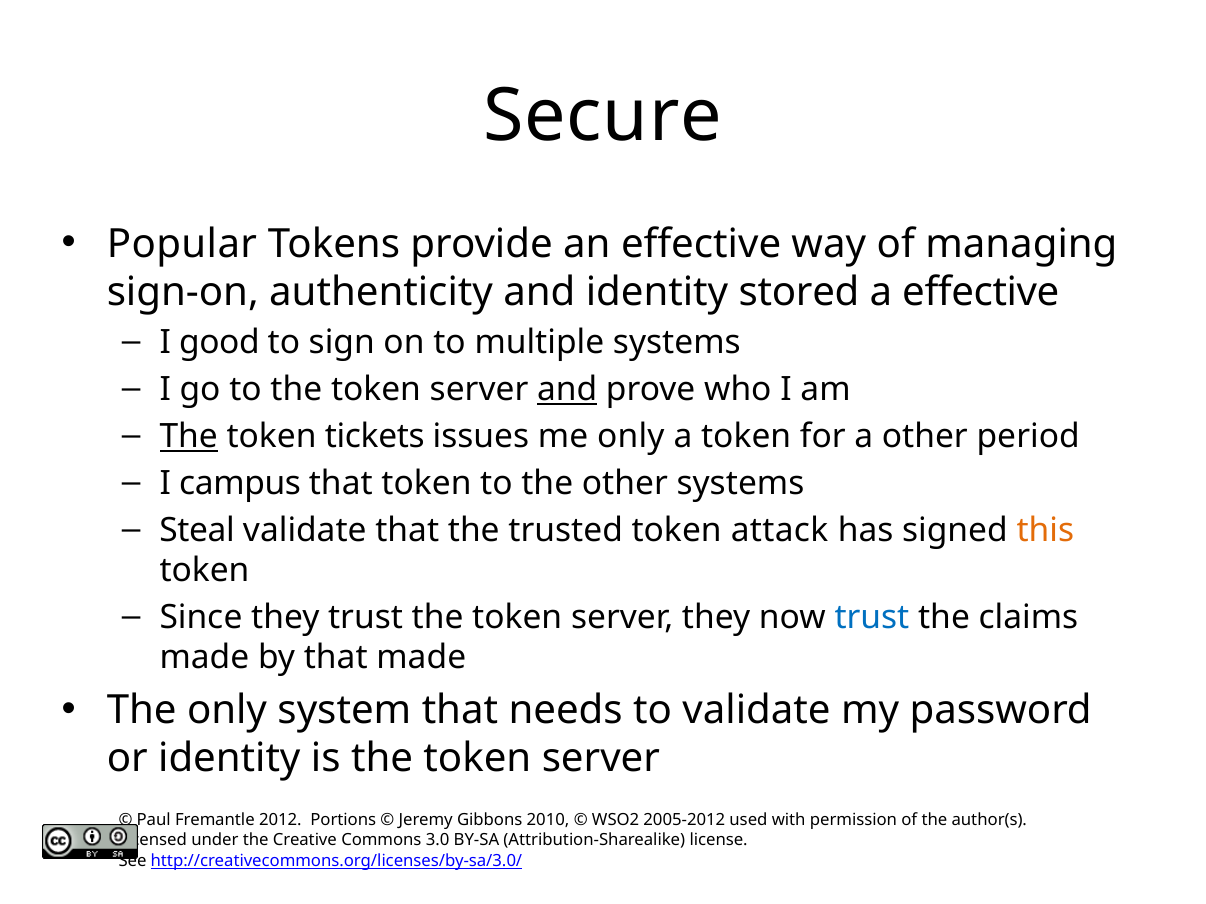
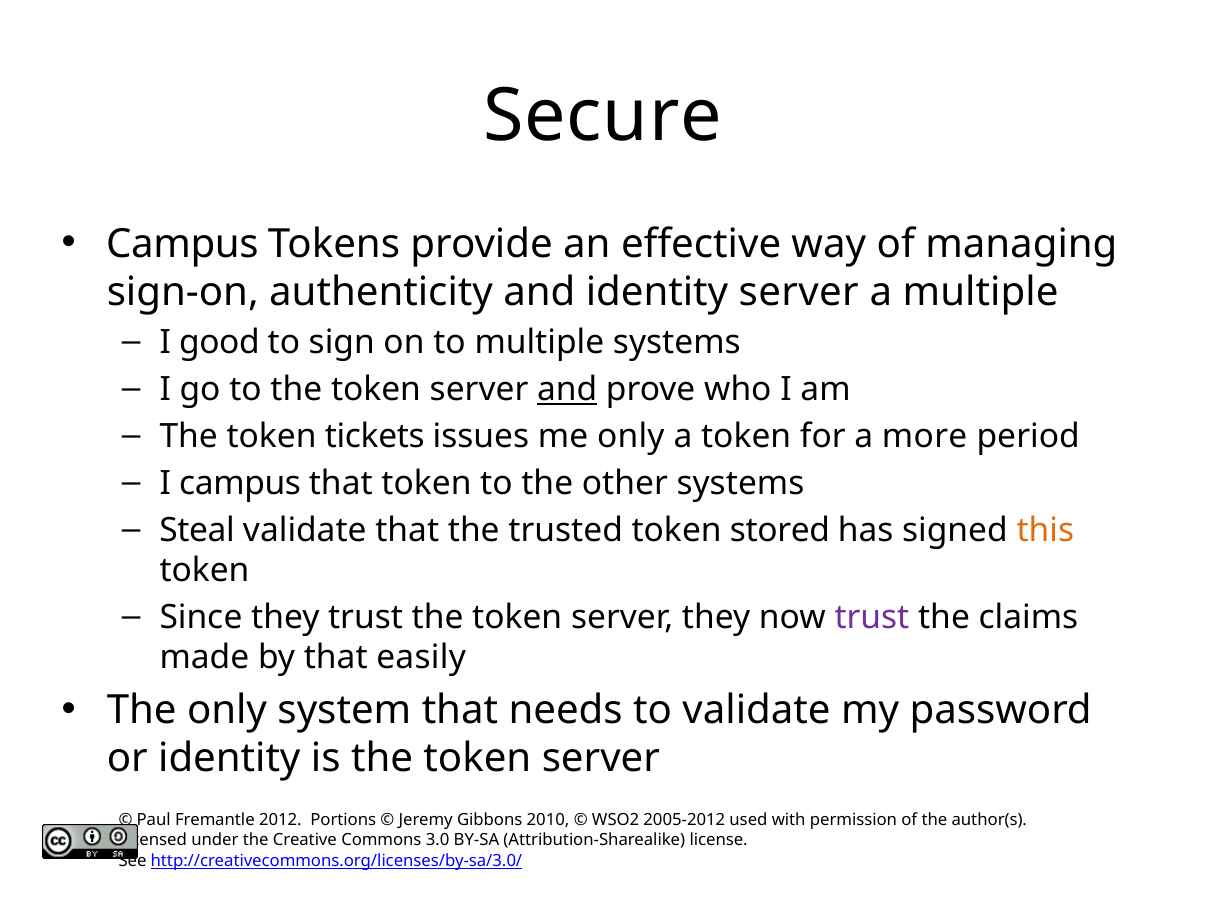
Popular: Popular -> Campus (182, 244)
identity stored: stored -> server (799, 292)
a effective: effective -> multiple (981, 292)
The underline: present -> none (189, 437)
a other: other -> more (925, 437)
attack: attack -> stored (780, 530)
trust colour: blue -> purple (872, 617)
that made: made -> easily (421, 658)
